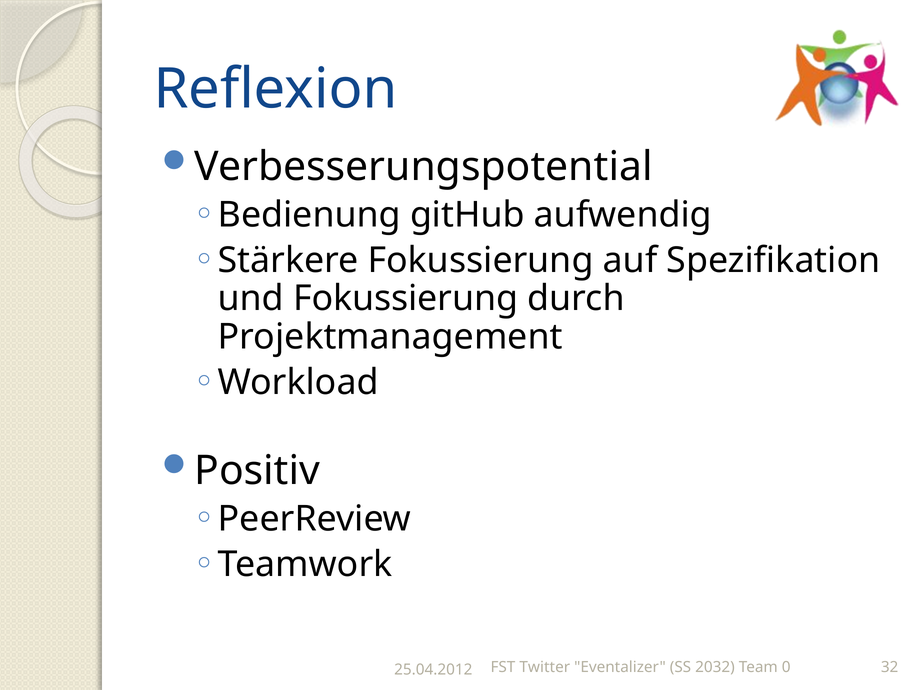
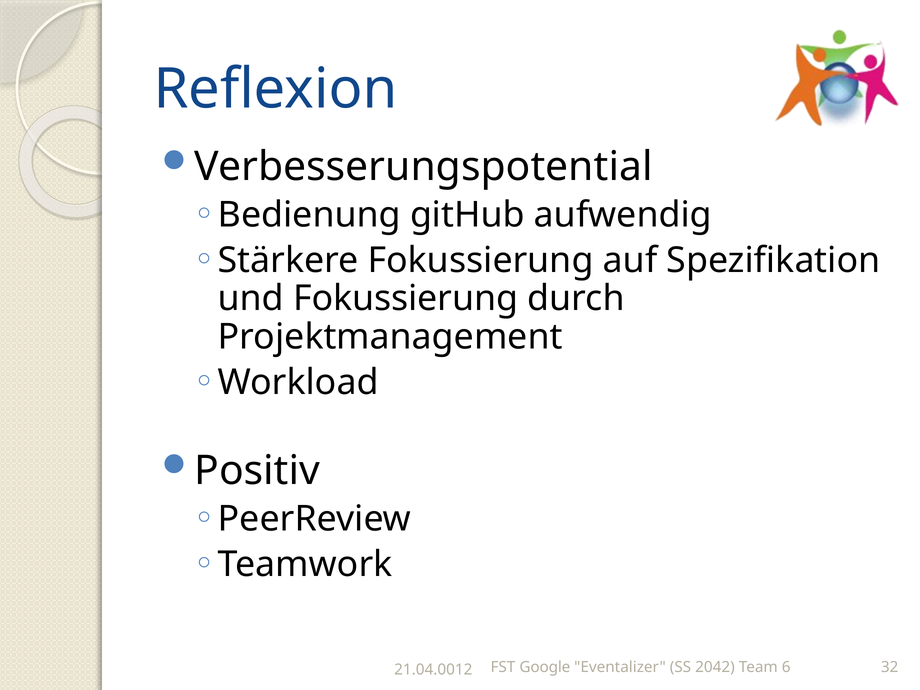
Twitter: Twitter -> Google (545, 667)
2032: 2032 -> 2042 (715, 667)
0: 0 -> 6 (786, 667)
25.04.2012: 25.04.2012 -> 21.04.0012 (433, 670)
